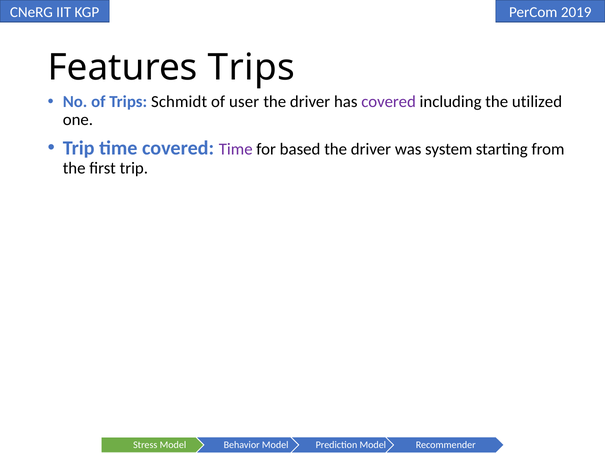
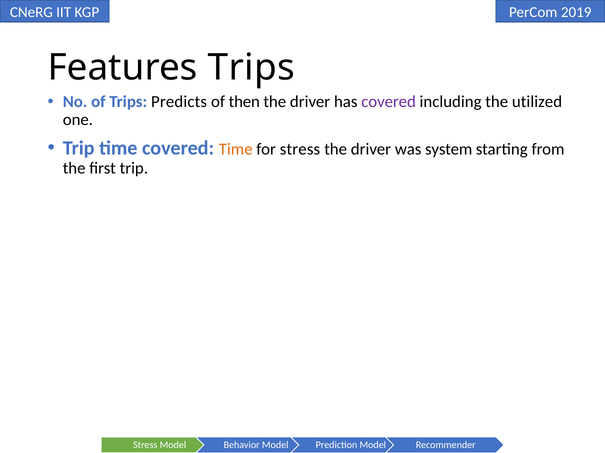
Schmidt: Schmidt -> Predicts (179, 102)
user: user -> then (244, 102)
Time colour: purple -> orange (236, 150)
for based: based -> stress (300, 150)
